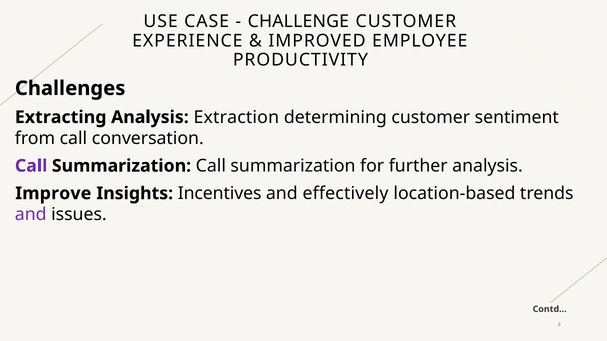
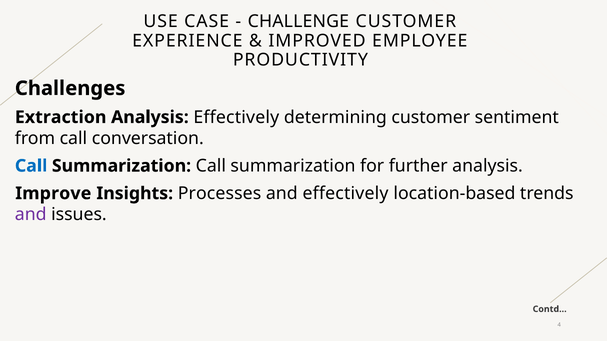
Extracting: Extracting -> Extraction (61, 117)
Analysis Extraction: Extraction -> Effectively (236, 117)
Call colour: purple -> blue (31, 166)
Incentives: Incentives -> Processes (220, 194)
